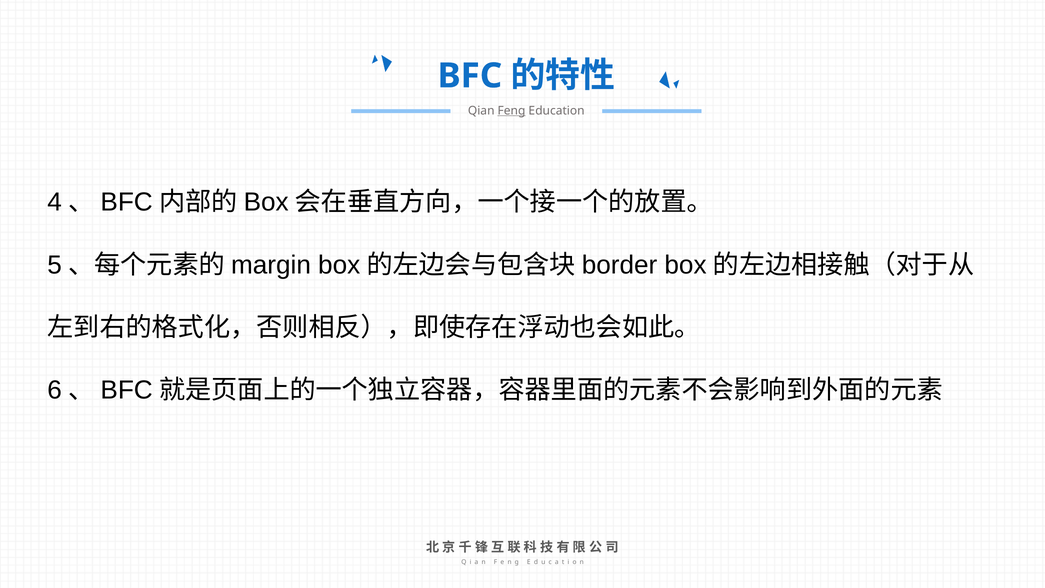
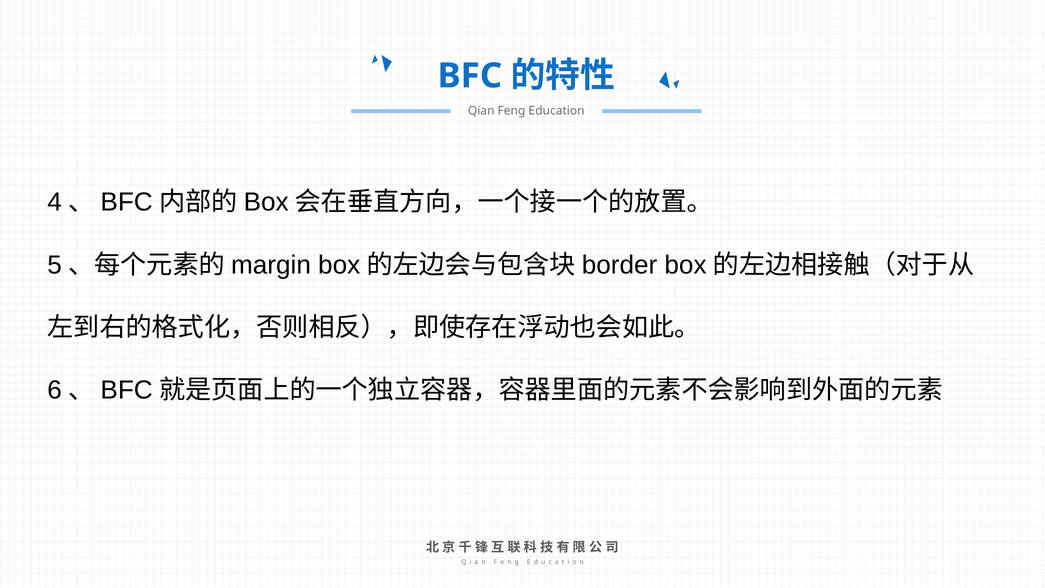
Feng underline: present -> none (511, 111)
